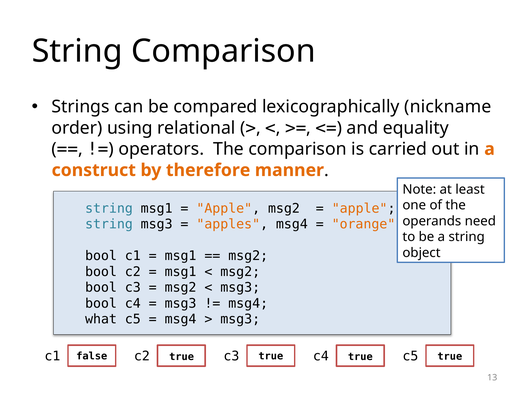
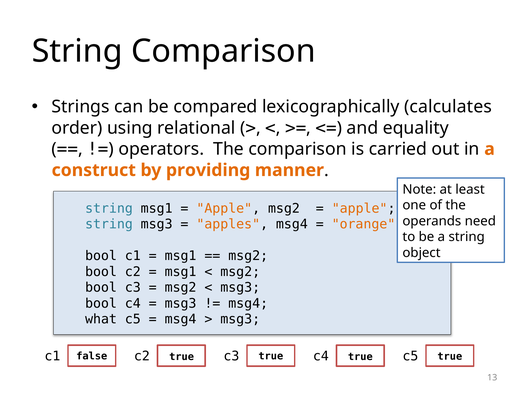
nickname: nickname -> calculates (448, 107)
therefore: therefore -> providing (208, 171)
